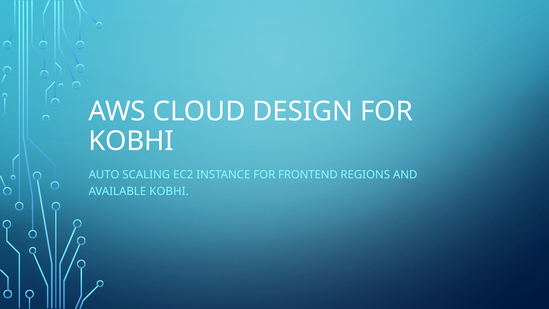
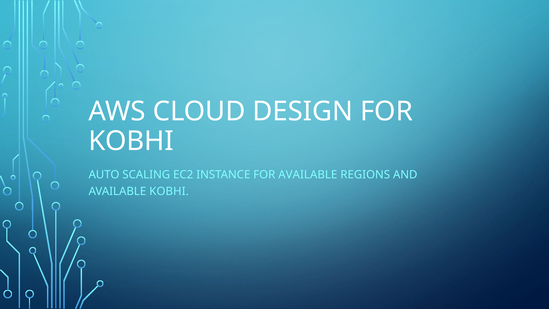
FOR FRONTEND: FRONTEND -> AVAILABLE (308, 175)
